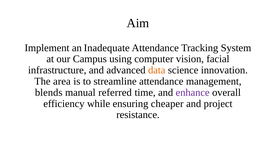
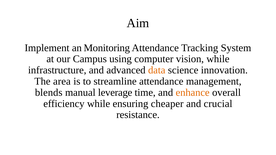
Inadequate: Inadequate -> Monitoring (107, 48)
vision facial: facial -> while (218, 59)
referred: referred -> leverage (115, 93)
enhance colour: purple -> orange (193, 93)
project: project -> crucial (218, 104)
